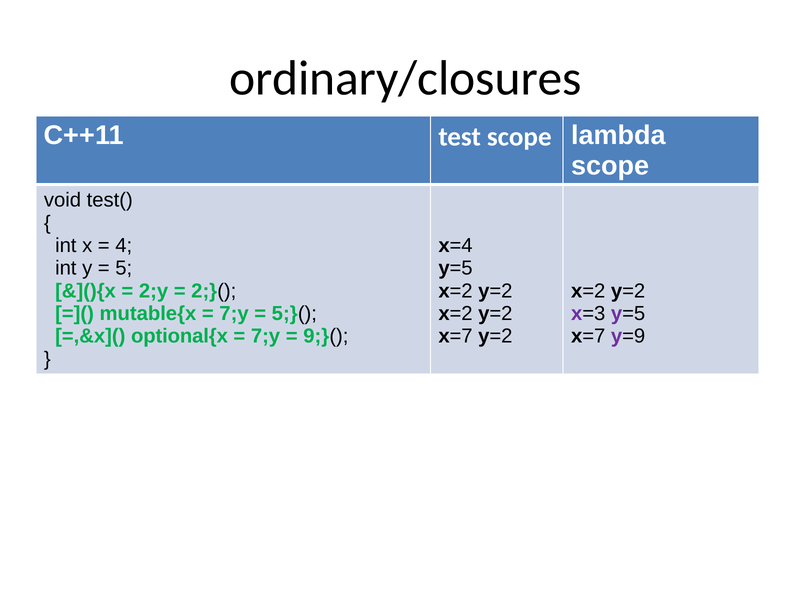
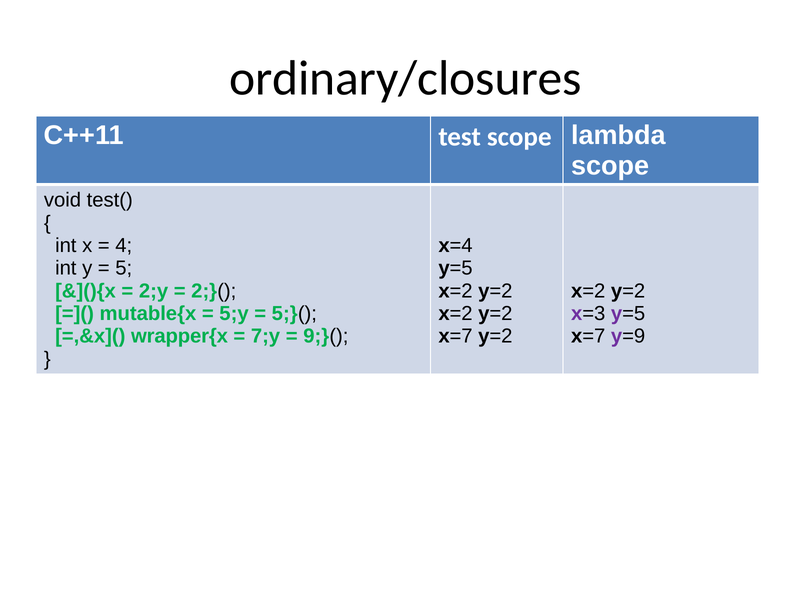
7;y: 7;y -> 5;y (234, 314)
optional{x: optional{x -> wrapper{x (179, 336)
